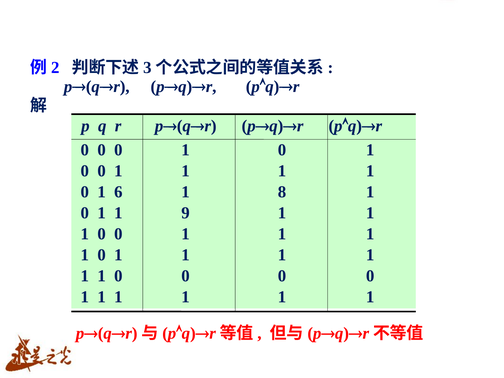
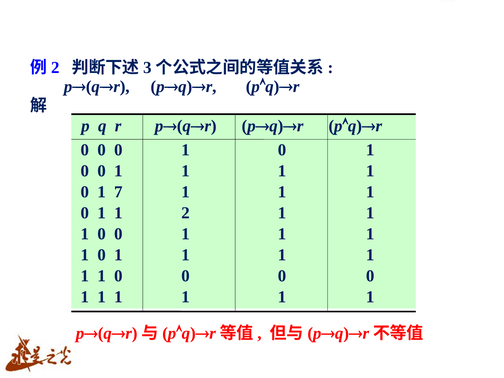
6: 6 -> 7 (118, 192)
8: 8 -> 1 (282, 192)
9: 9 -> 2 (185, 213)
